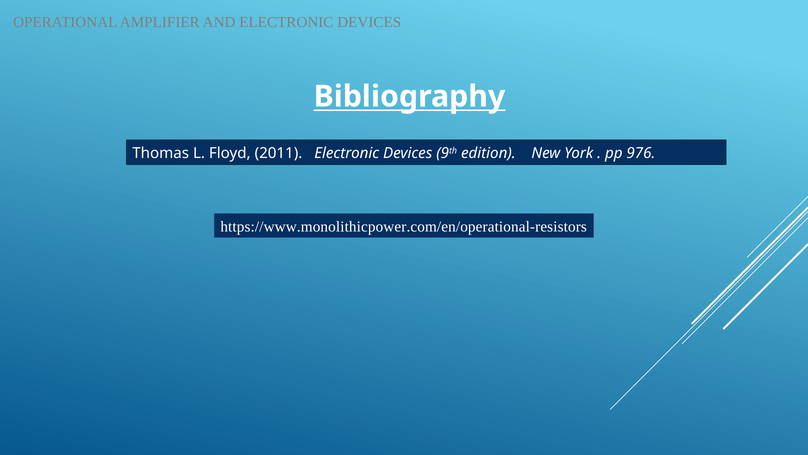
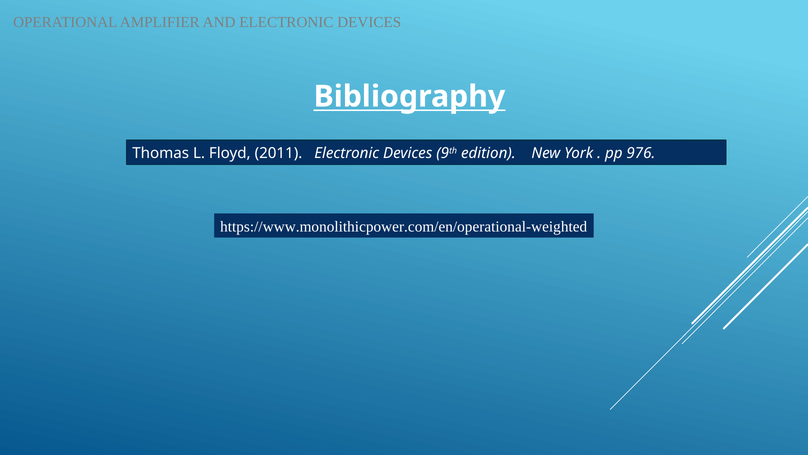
https://www.monolithicpower.com/en/operational-resistors: https://www.monolithicpower.com/en/operational-resistors -> https://www.monolithicpower.com/en/operational-weighted (404, 226)
